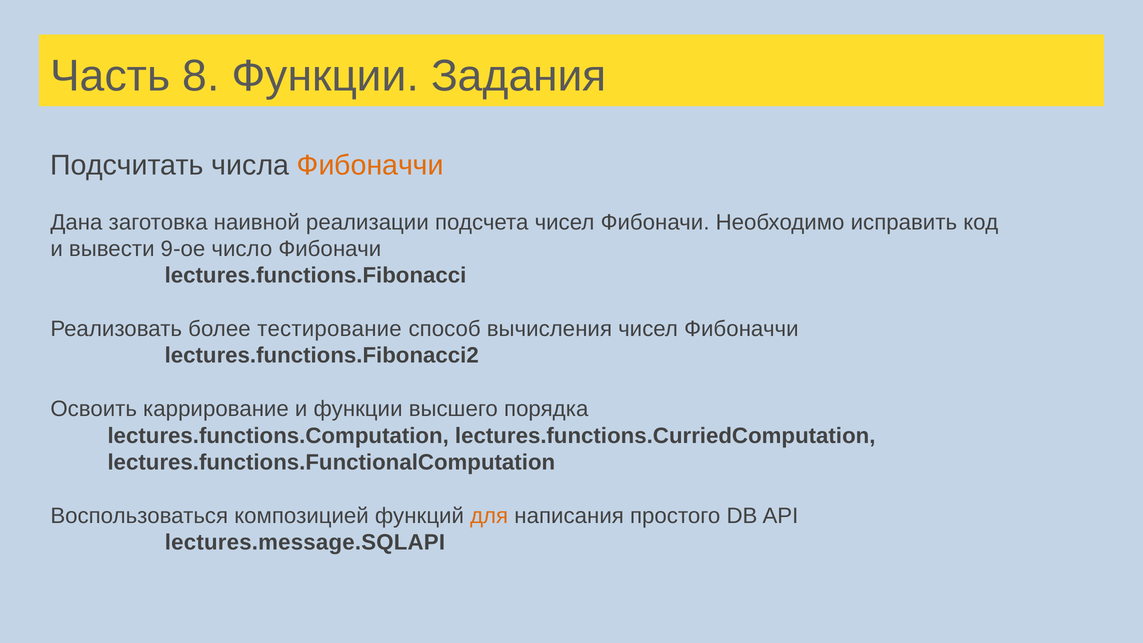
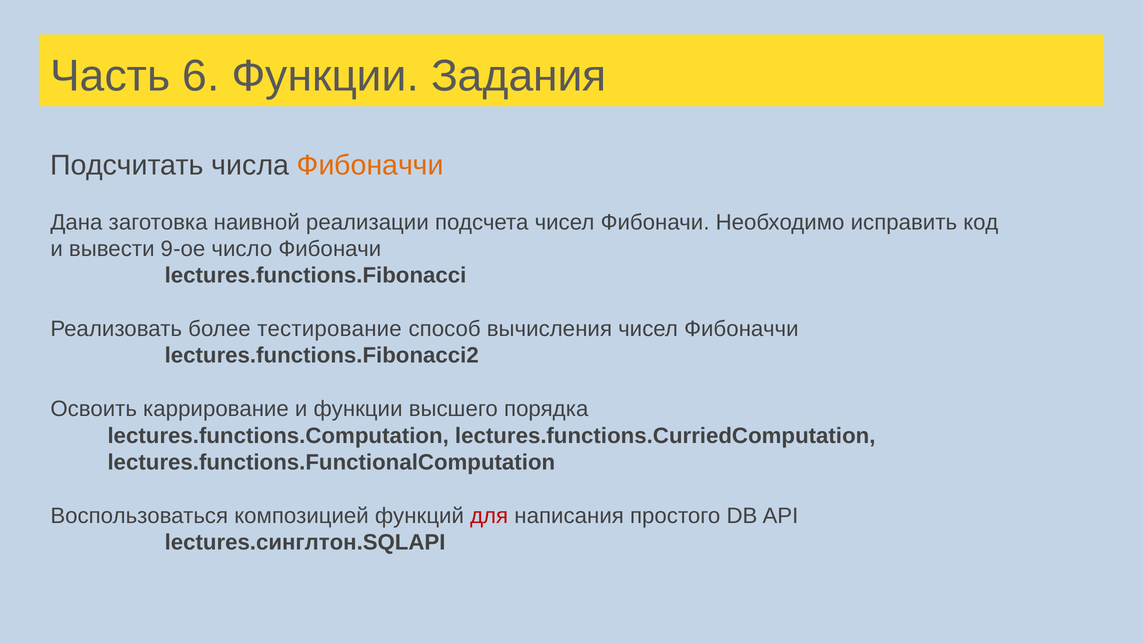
8: 8 -> 6 (201, 76)
для colour: orange -> red (489, 516)
lectures.message.SQLAPI: lectures.message.SQLAPI -> lectures.синглтон.SQLAPI (305, 542)
